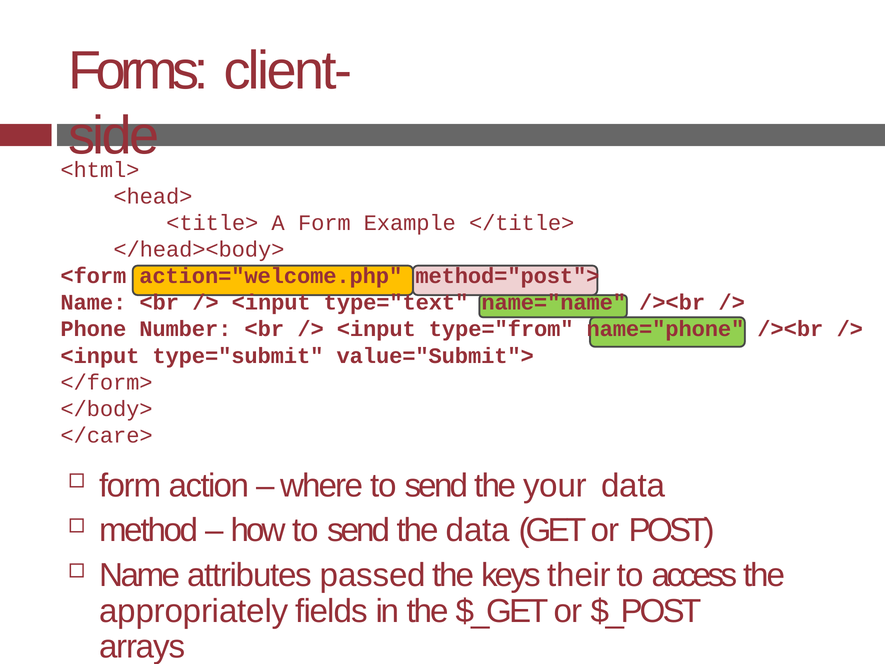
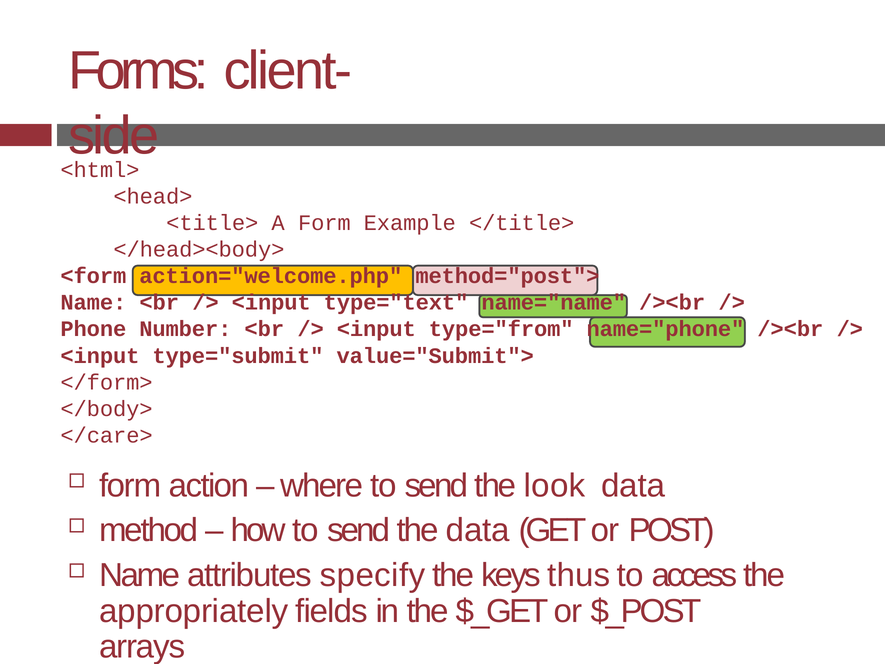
your: your -> look (555, 485)
passed: passed -> specify (373, 575)
their: their -> thus (579, 575)
